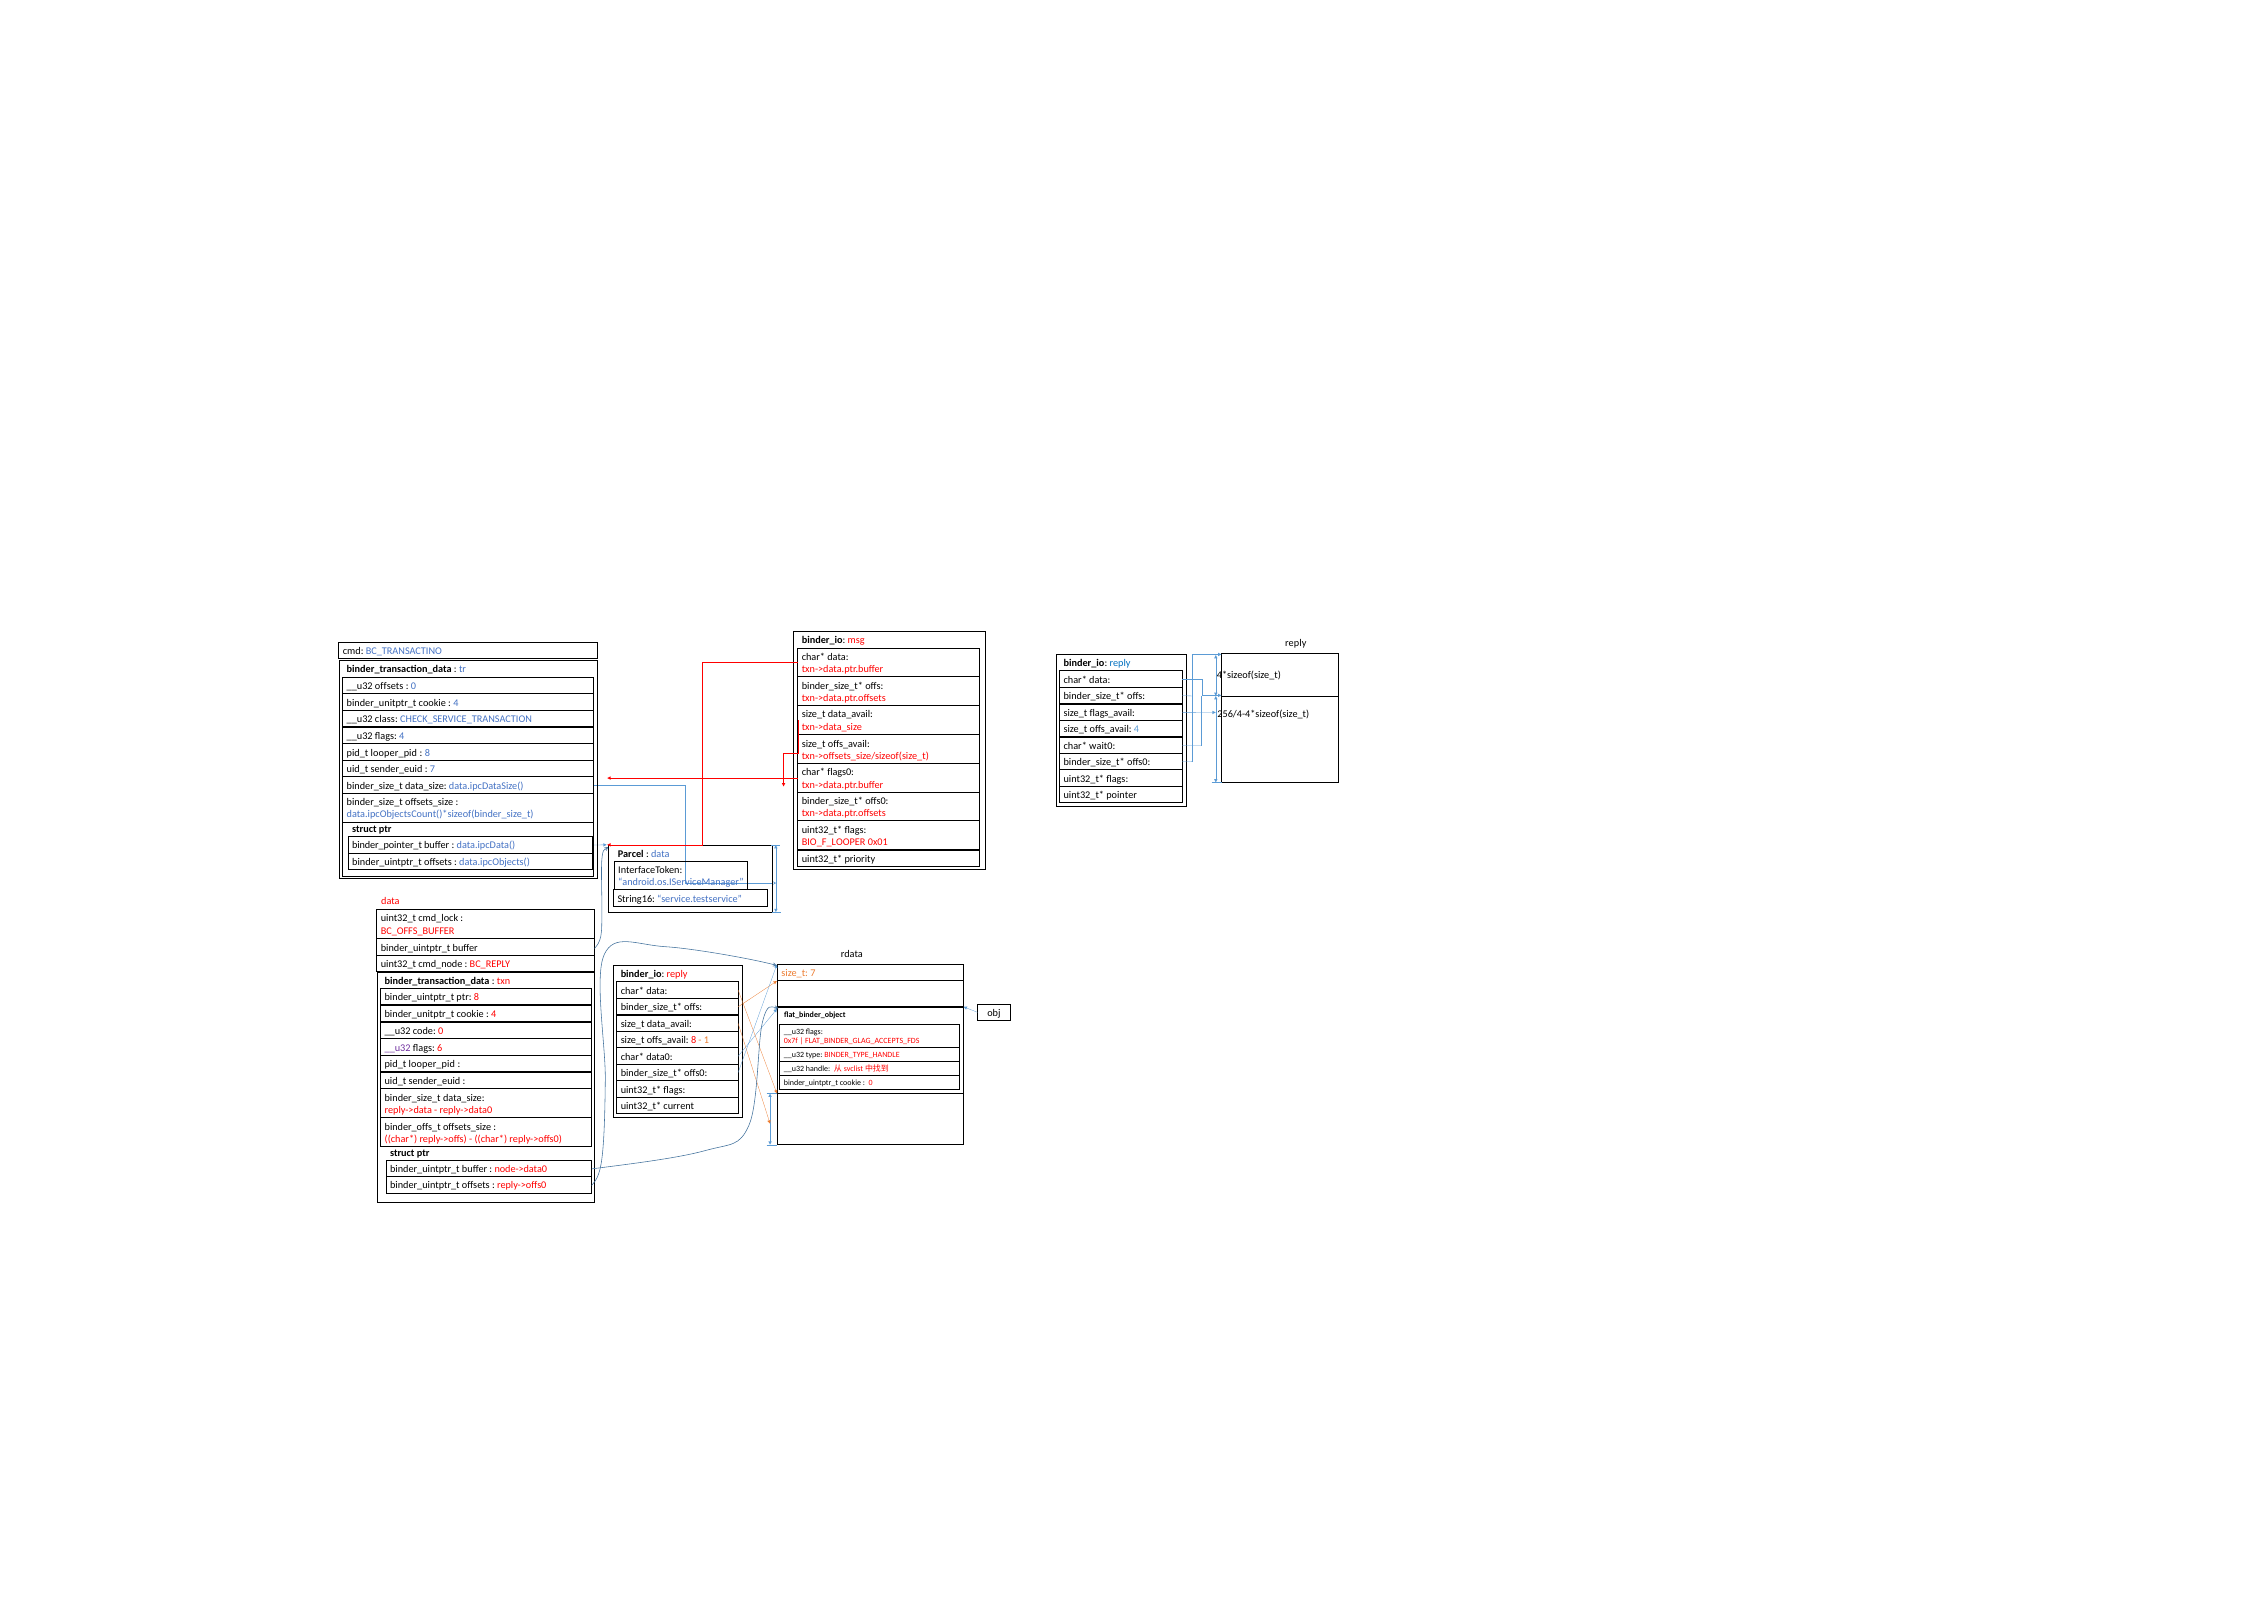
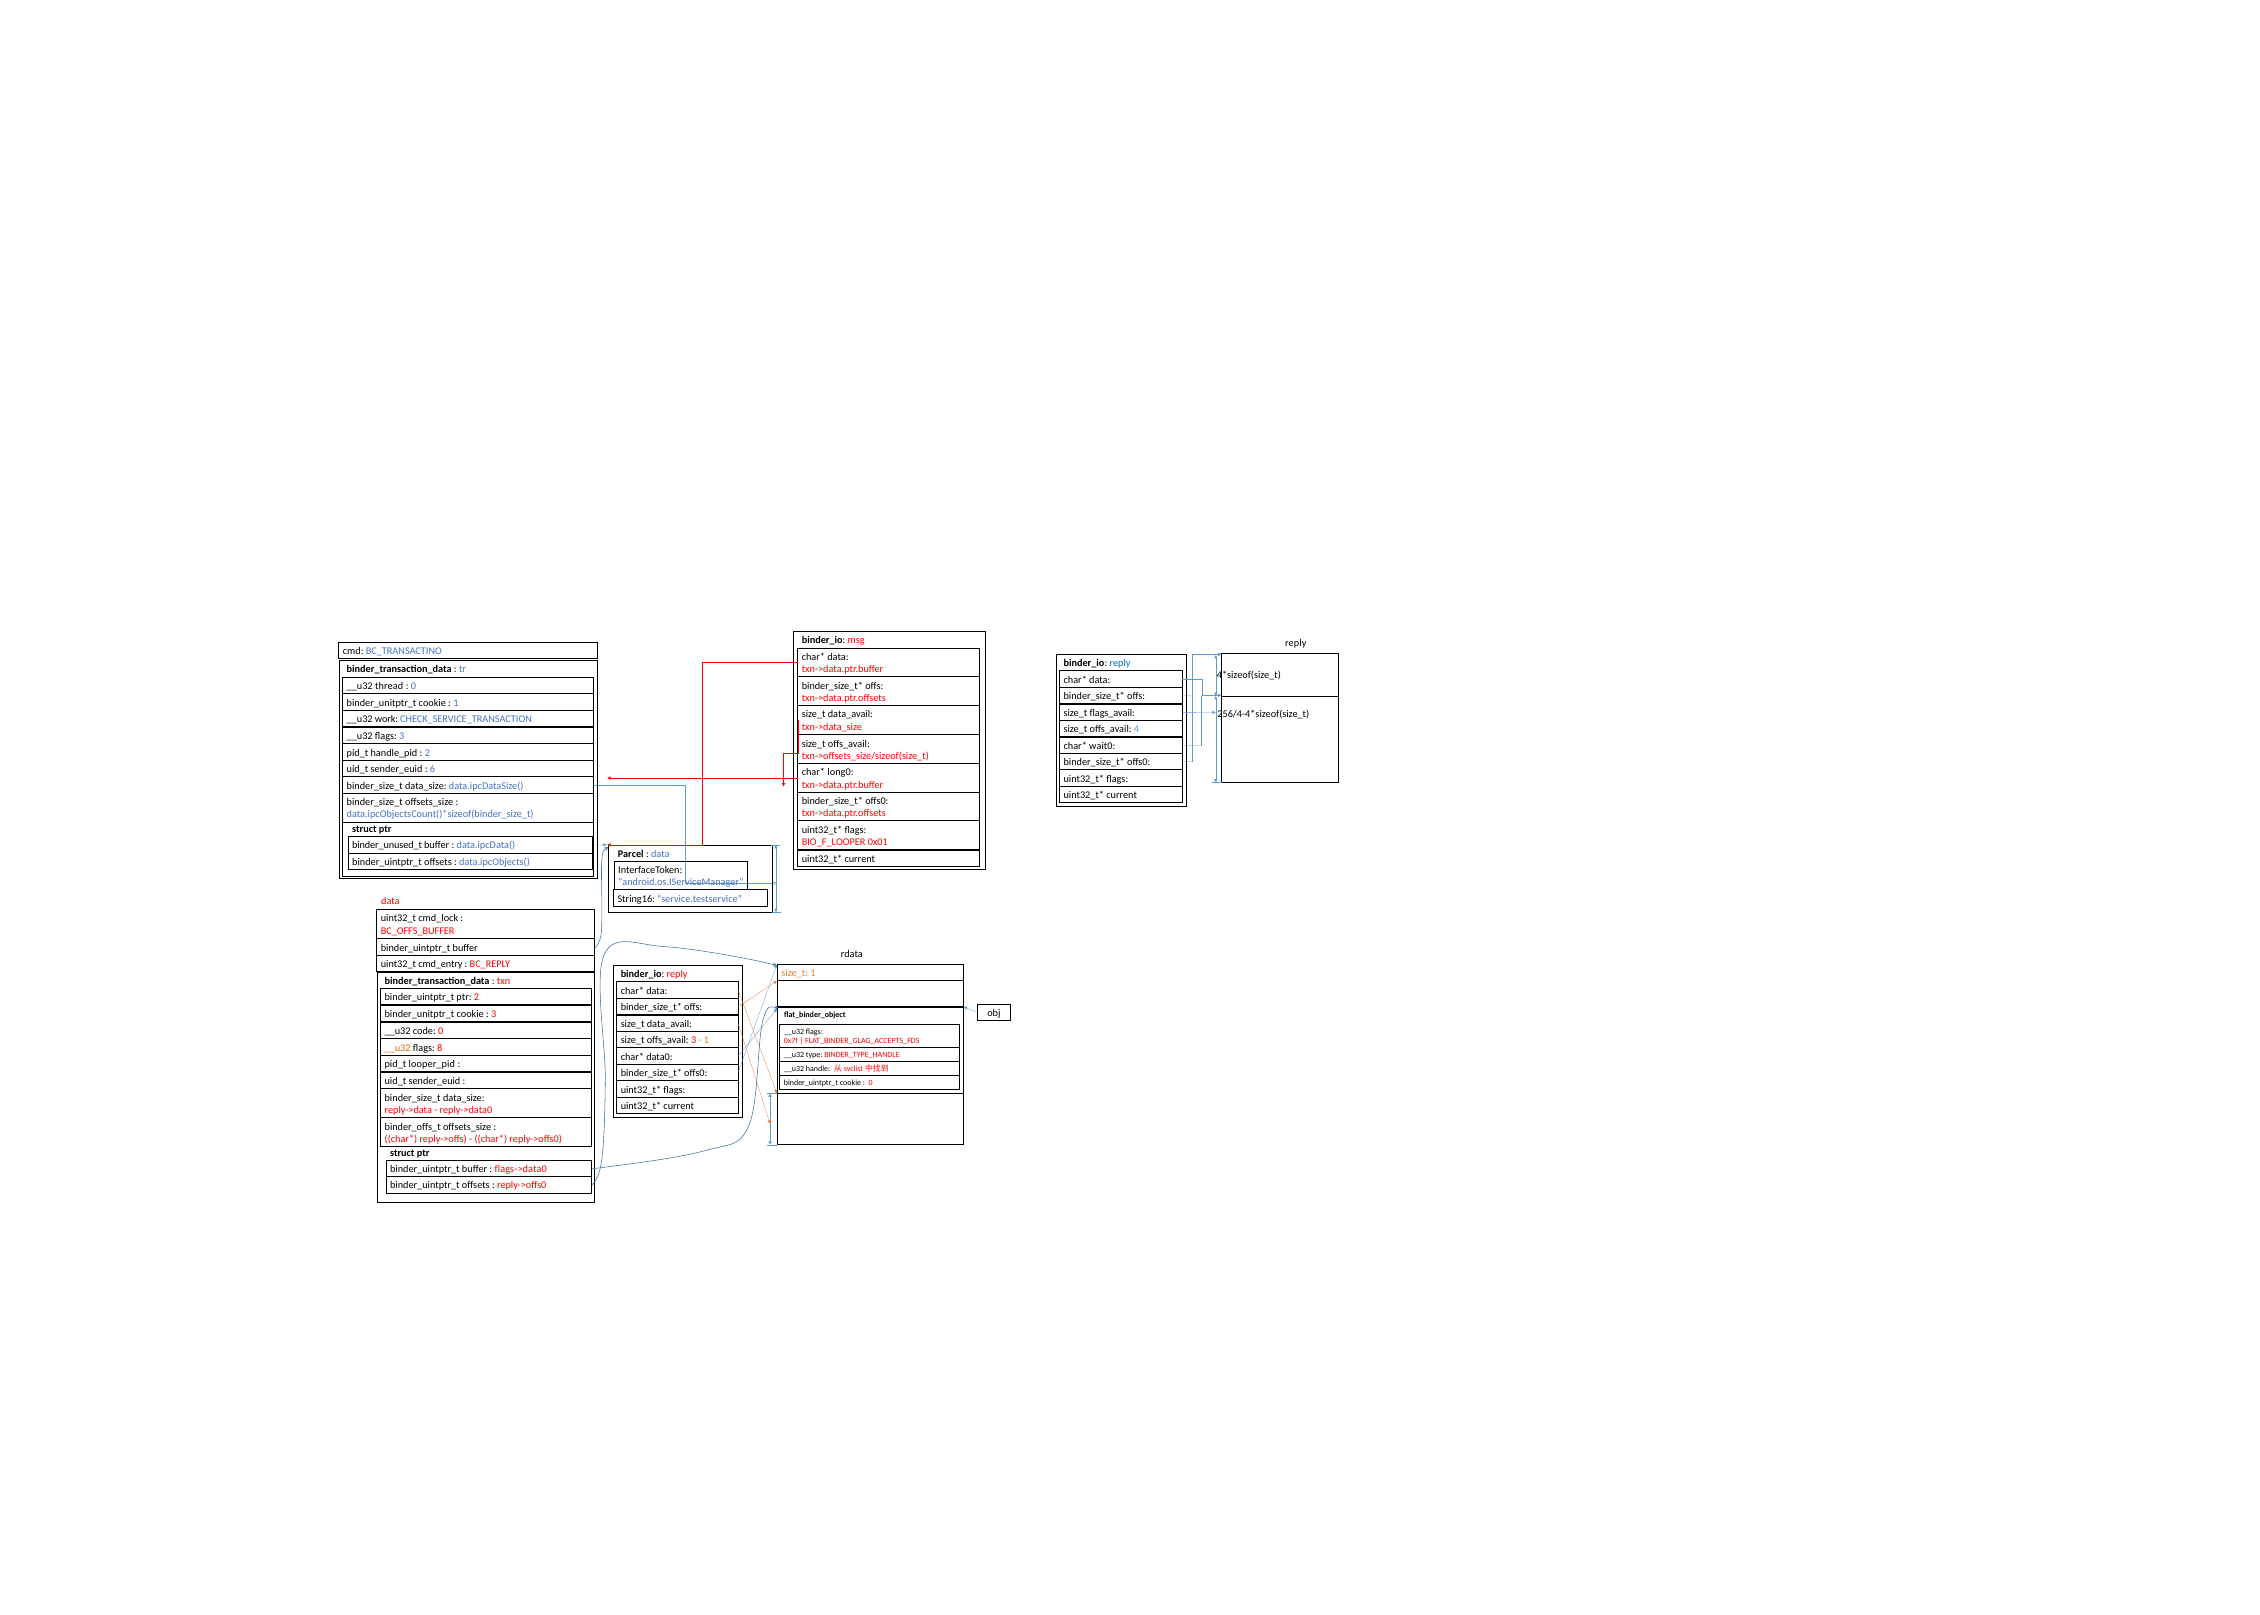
__u32 offsets: offsets -> thread (389, 686)
4: 4 -> 1 (456, 702)
class: class -> work (386, 719)
flags 4: 4 -> 3 (402, 736)
looper_pid: looper_pid -> handle_pid (394, 752)
8: 8 -> 2 (427, 752)
7: 7 -> 6 (433, 769)
flags0: flags0 -> long0 (840, 772)
pointer: pointer -> current (1122, 795)
binder_pointer_t: binder_pointer_t -> binder_unused_t (387, 845)
priority: priority -> current (860, 859)
cmd_node: cmd_node -> cmd_entry (440, 964)
size_t 7: 7 -> 1 (813, 973)
ptr 8: 8 -> 2 (477, 997)
4: 4 -> 3 (494, 1014)
offs_avail 8: 8 -> 3 (694, 1040)
__u32 colour: purple -> orange (398, 1047)
6: 6 -> 8 (440, 1047)
node->data0: node->data0 -> flags->data0 (521, 1169)
